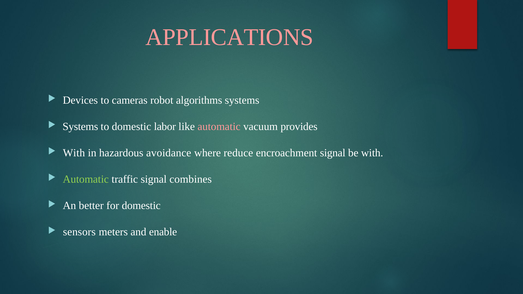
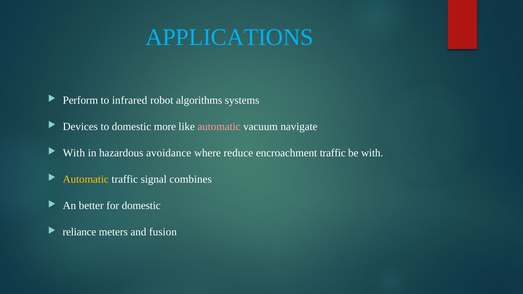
APPLICATIONS colour: pink -> light blue (229, 37)
Devices: Devices -> Perform (80, 100)
cameras: cameras -> infrared (130, 100)
Systems: Systems -> Devices (80, 127)
labor: labor -> more (165, 127)
provides: provides -> navigate (299, 127)
encroachment signal: signal -> traffic (333, 153)
Automatic colour: light green -> yellow (86, 179)
sensors: sensors -> reliance (79, 232)
enable: enable -> fusion (163, 232)
